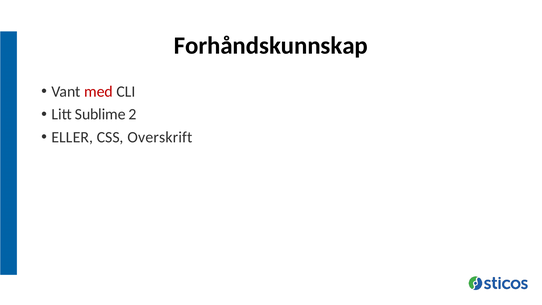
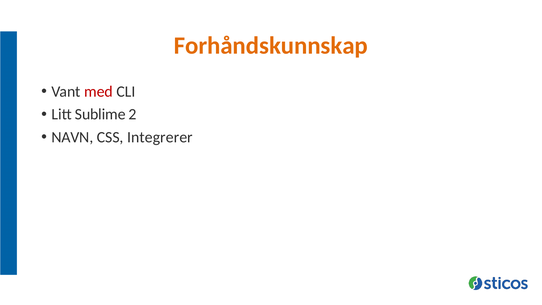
Forhåndskunnskap colour: black -> orange (271, 46)
ELLER: ELLER -> NAVN (72, 137)
Overskrift: Overskrift -> Integrerer (160, 137)
